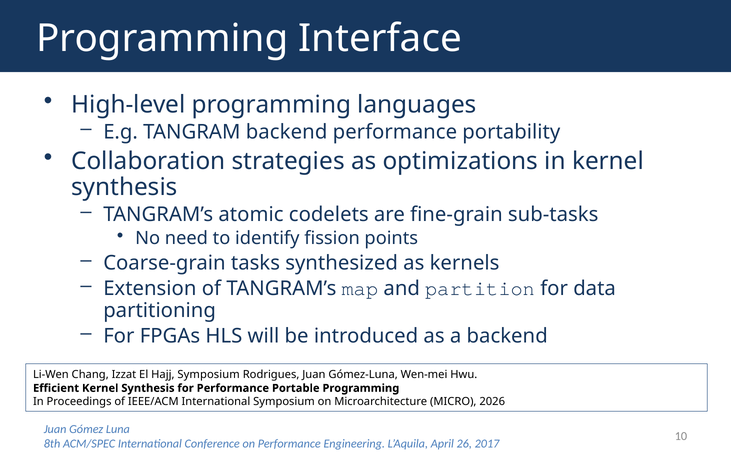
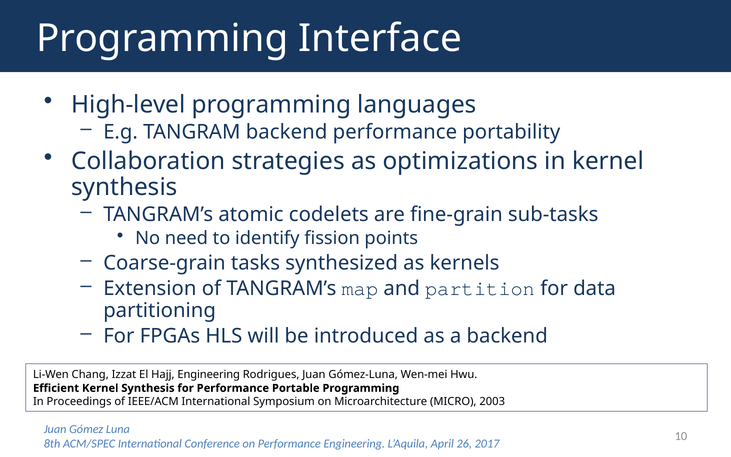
Hajj Symposium: Symposium -> Engineering (209, 375)
2026: 2026 -> 2003 (492, 401)
